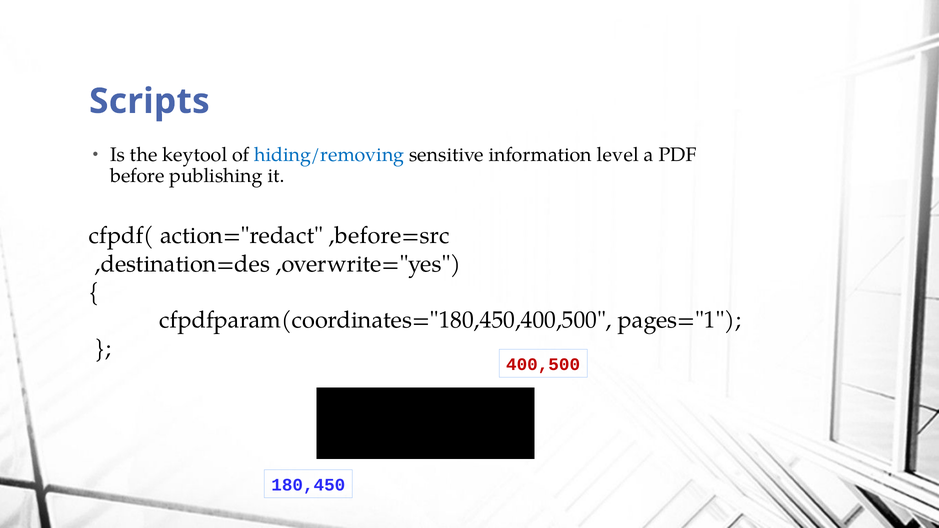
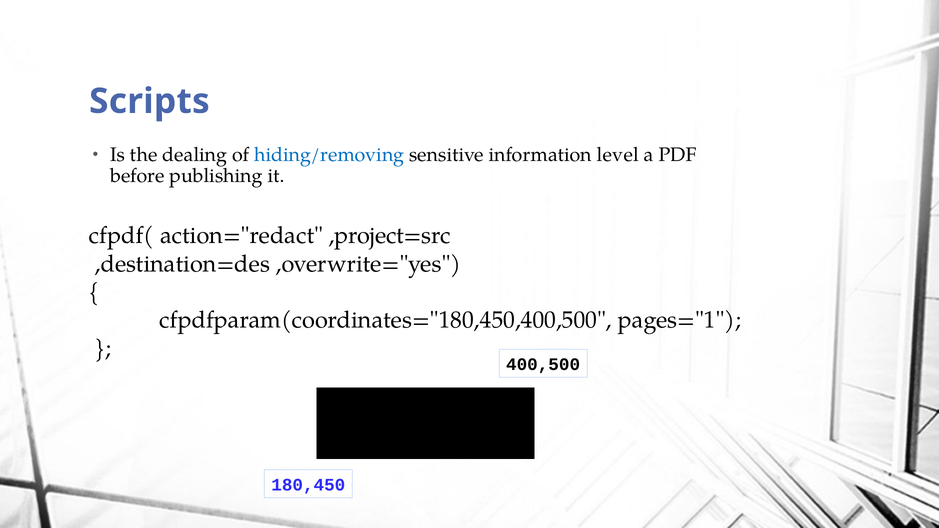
keytool: keytool -> dealing (195, 155)
,before=src: ,before=src -> ,project=src (390, 236)
400,500 colour: red -> black (543, 364)
